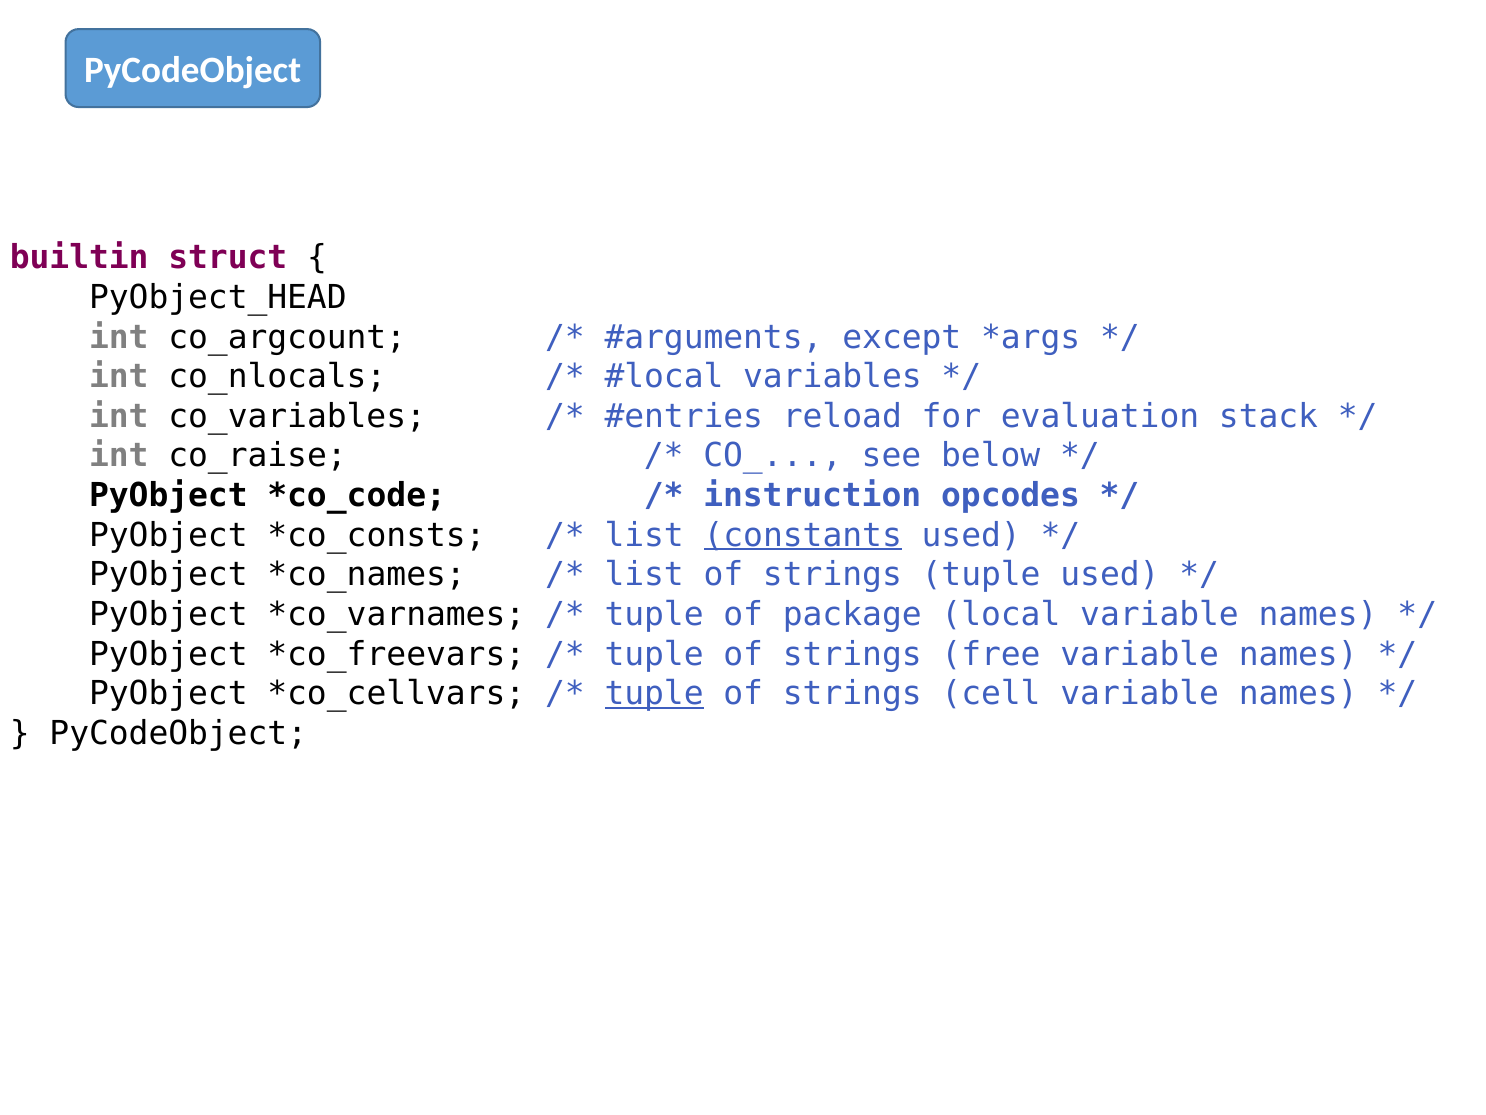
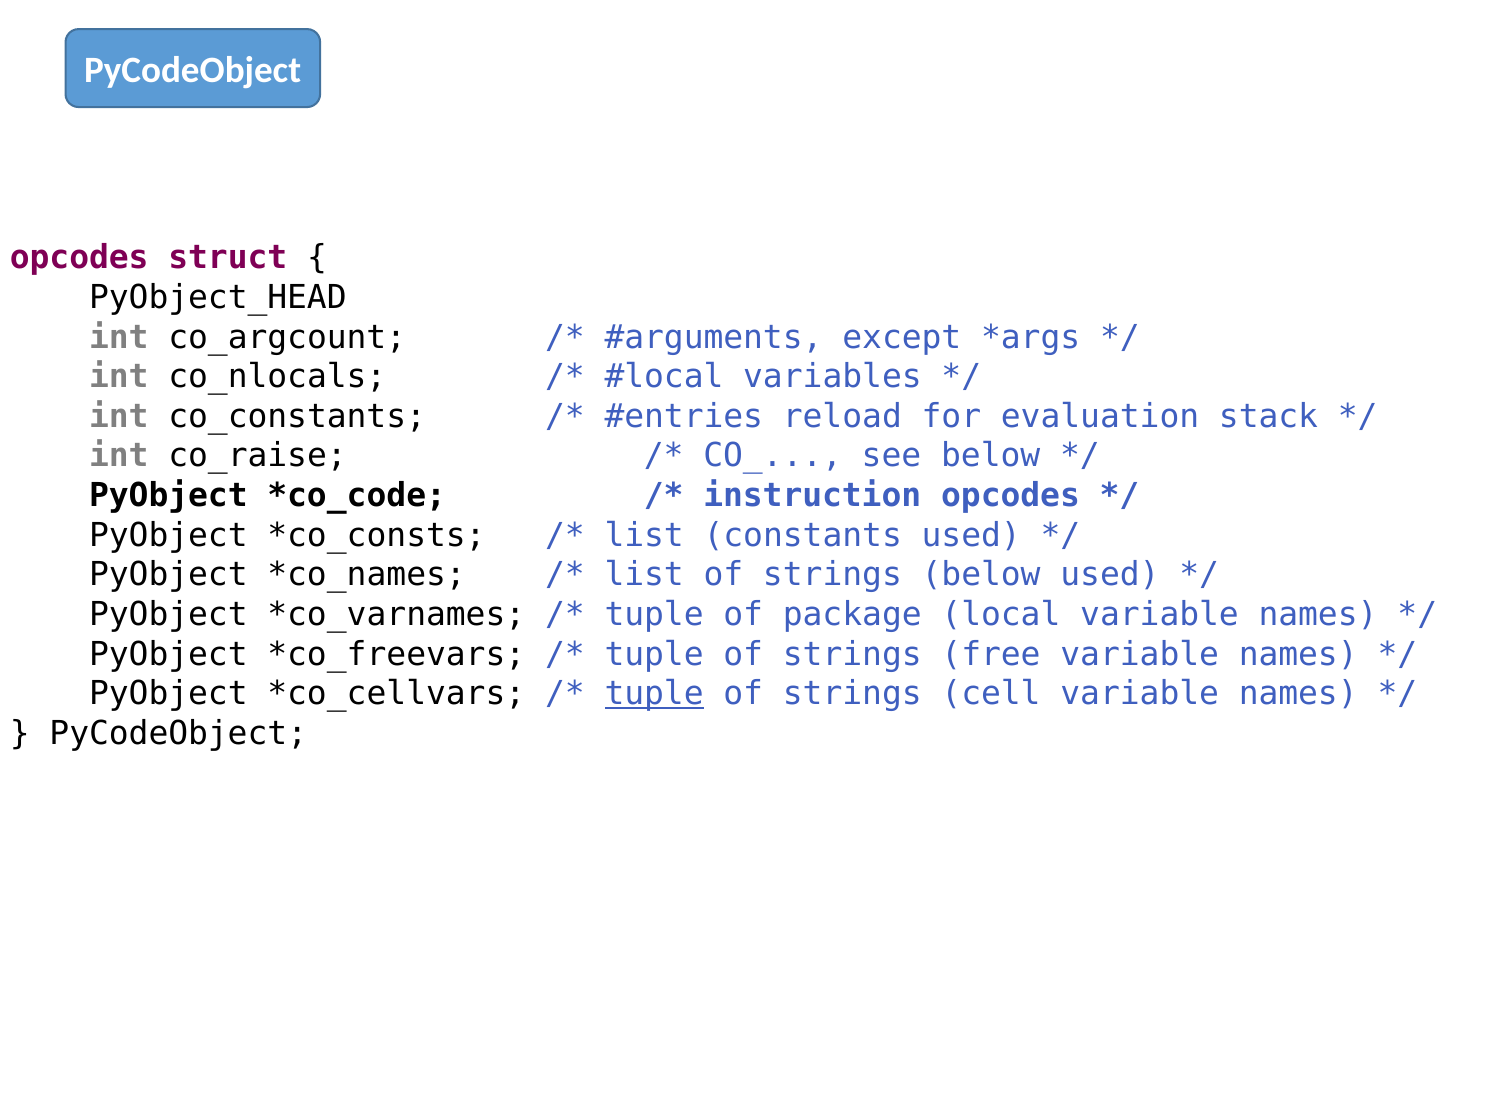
builtin: builtin -> opcodes (79, 258)
co_variables: co_variables -> co_constants (297, 416)
constants underline: present -> none (803, 535)
strings tuple: tuple -> below (981, 575)
